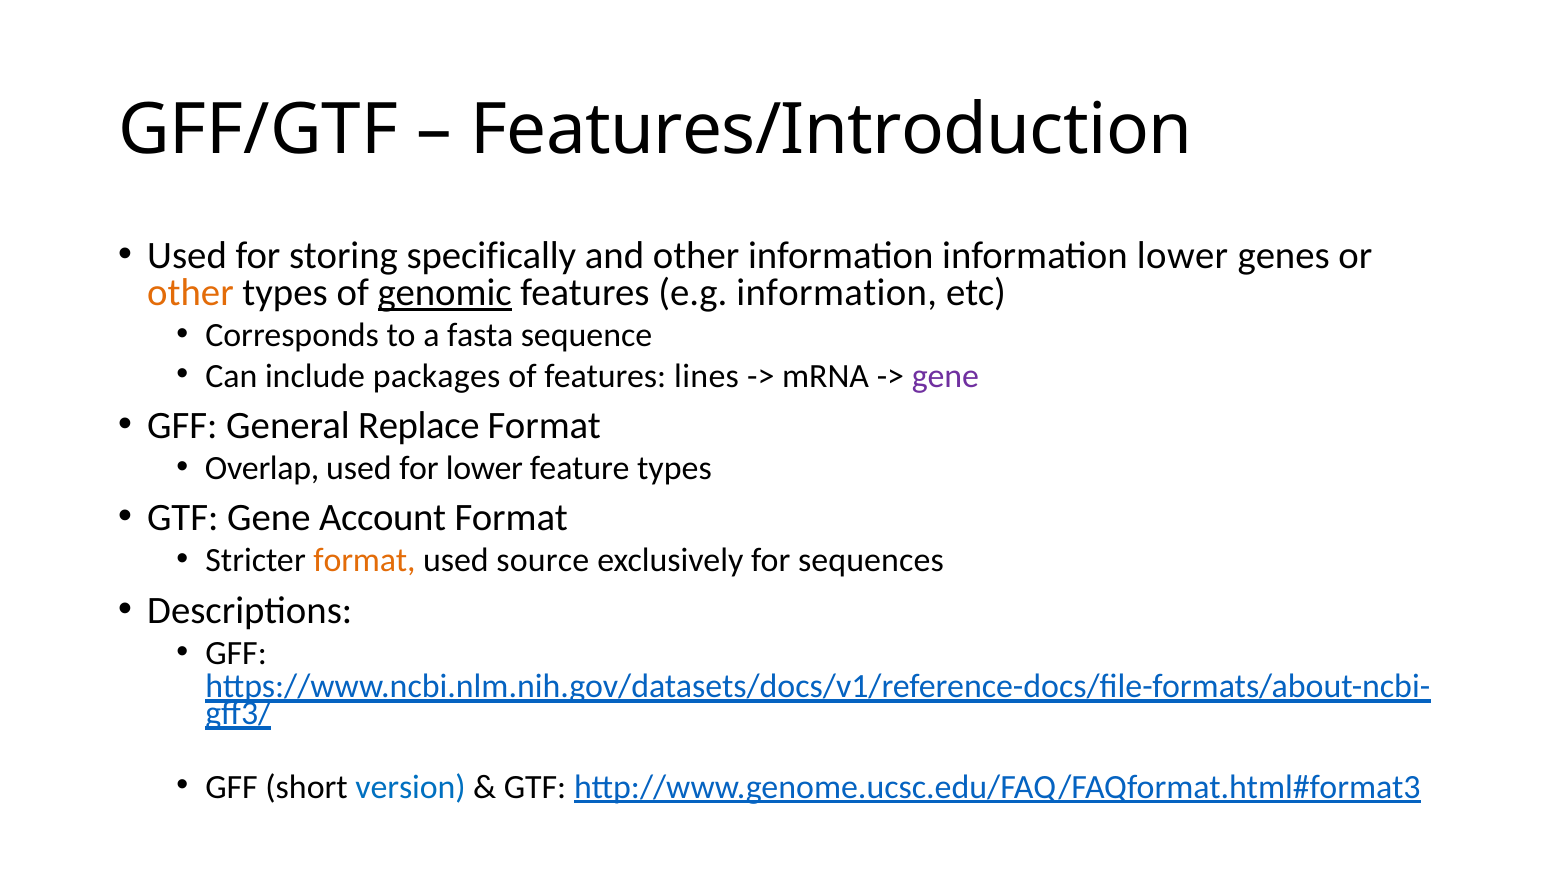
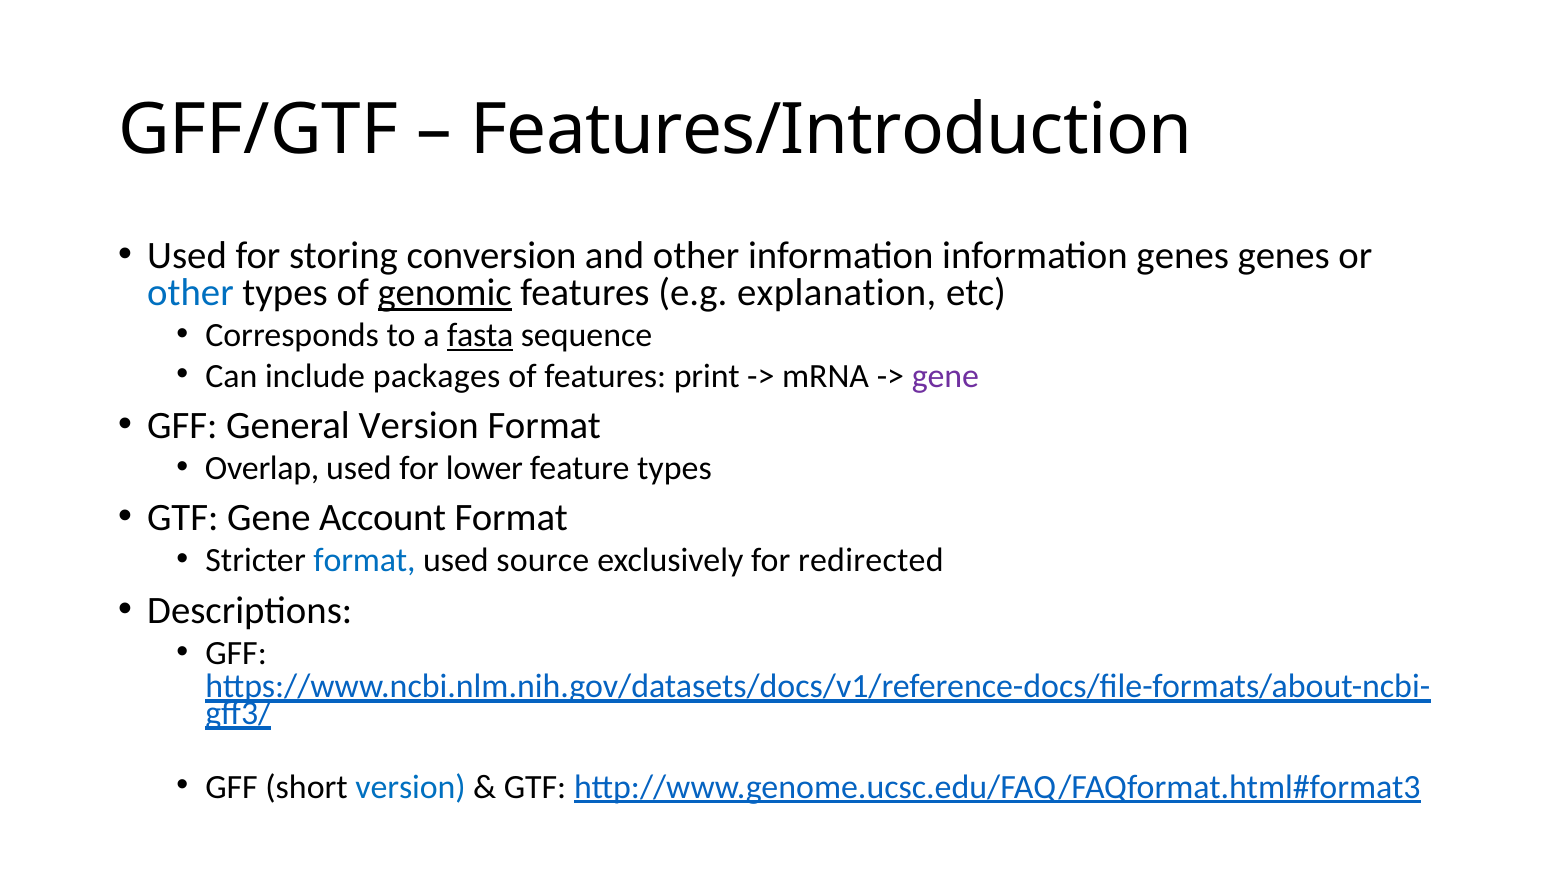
specifically: specifically -> conversion (492, 255)
information lower: lower -> genes (1183, 255)
other colour: orange -> blue (190, 293)
e.g information: information -> explanation (837, 293)
fasta underline: none -> present (480, 336)
lines: lines -> print (707, 376)
General Replace: Replace -> Version (419, 425)
format colour: orange -> blue (365, 561)
sequences: sequences -> redirected (871, 561)
